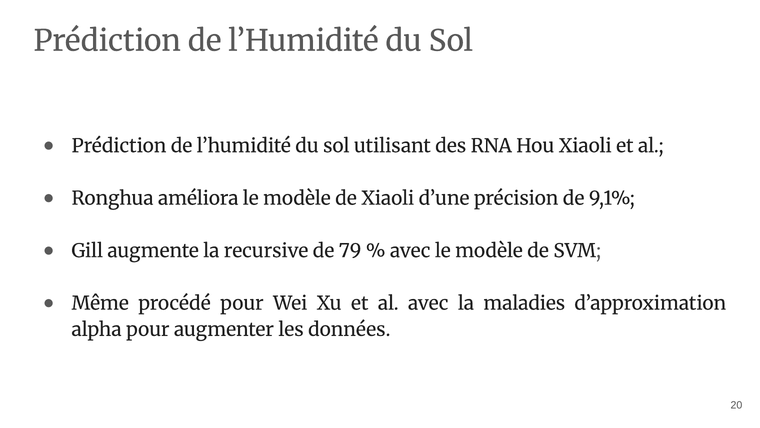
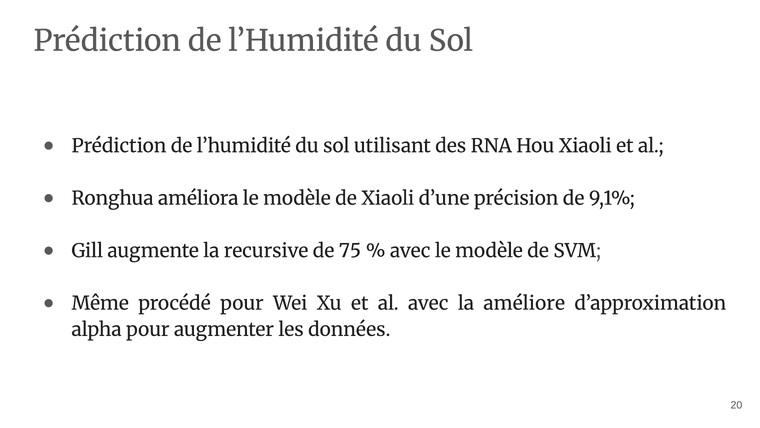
79: 79 -> 75 (350, 251)
maladies: maladies -> améliore (524, 303)
